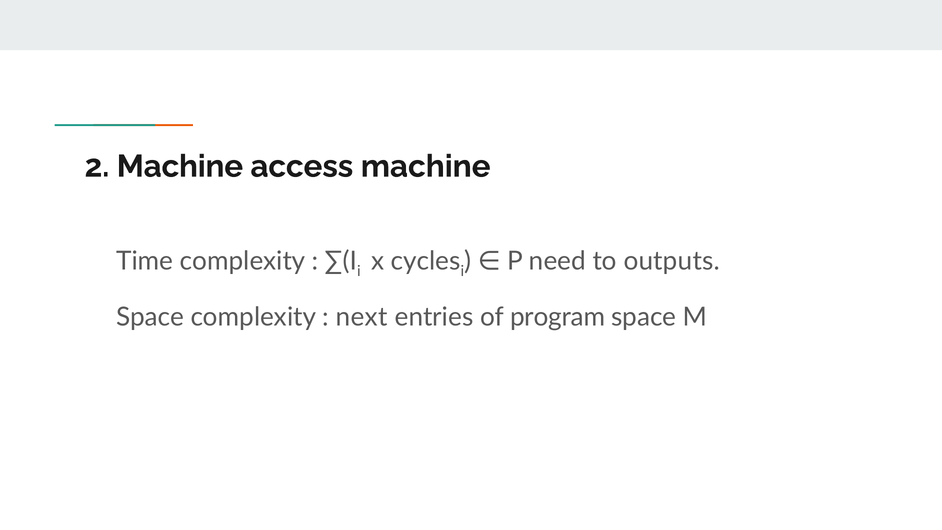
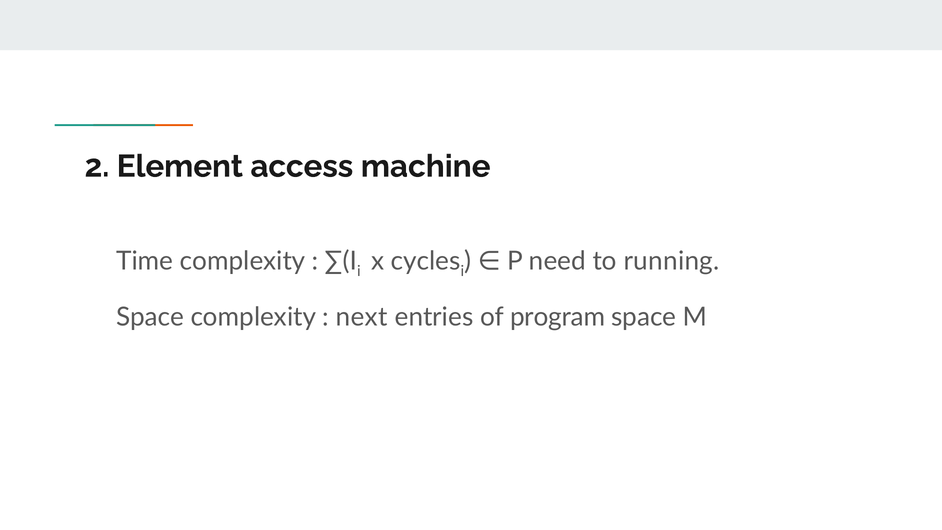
2 Machine: Machine -> Element (180, 166)
outputs: outputs -> running (672, 261)
